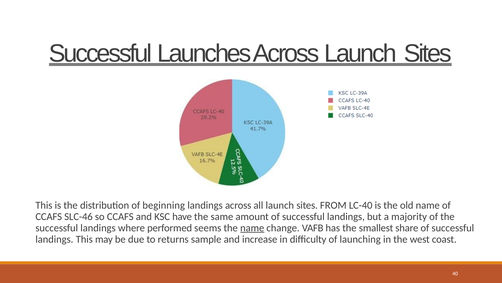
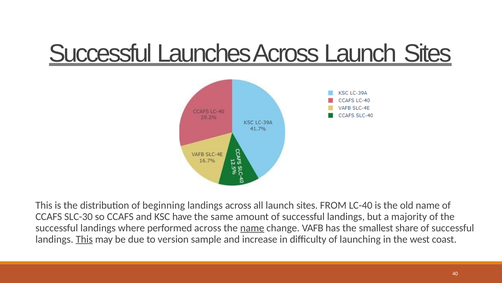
SLC-46: SLC-46 -> SLC-30 (79, 216)
performed seems: seems -> across (208, 227)
This underline: none -> present (84, 239)
returns: returns -> version (173, 239)
